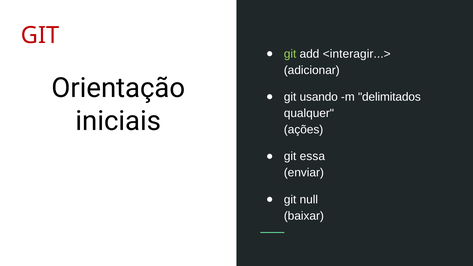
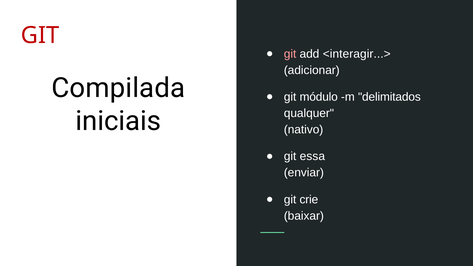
git colour: light green -> pink (290, 54)
Orientação: Orientação -> Compilada (118, 88)
usando: usando -> módulo (319, 97)
ações: ações -> nativo (304, 130)
null: null -> crie (309, 200)
